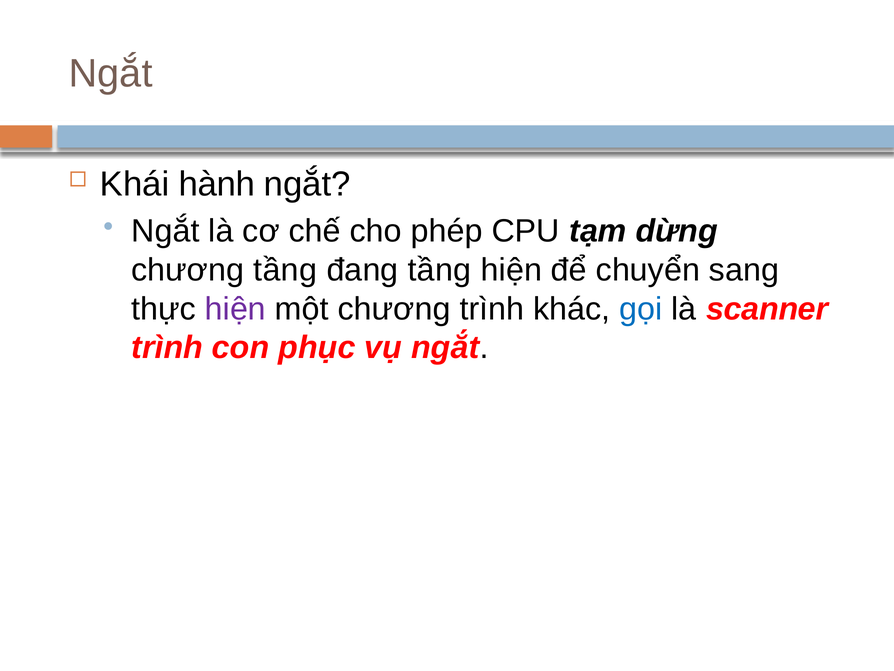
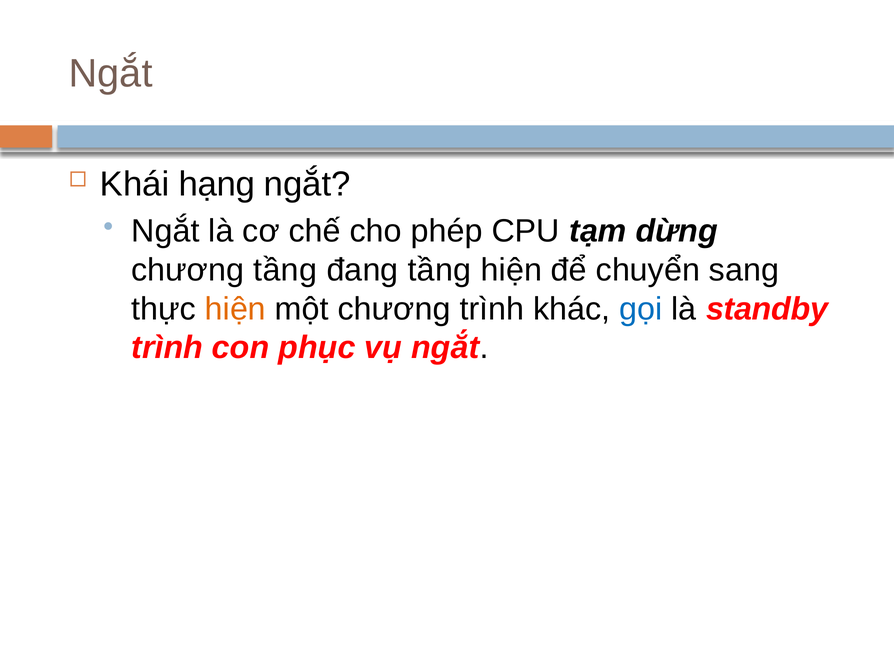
hành: hành -> hạng (217, 184)
hiện colour: purple -> orange (235, 309)
scanner: scanner -> standby (767, 309)
